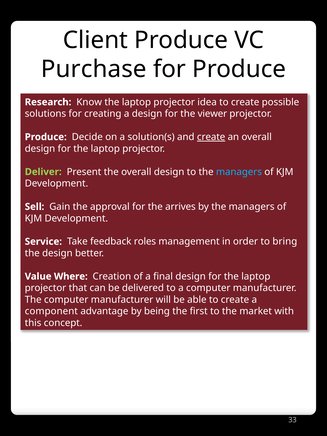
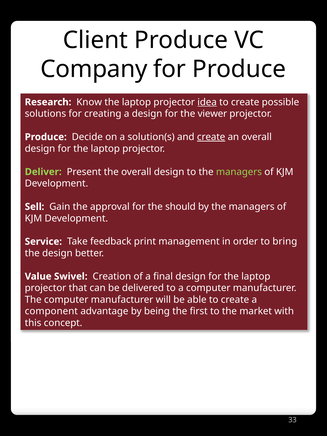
Purchase: Purchase -> Company (94, 69)
idea underline: none -> present (207, 102)
managers colour: light blue -> light green (239, 172)
arrives: arrives -> should (180, 207)
roles: roles -> print (145, 242)
Where: Where -> Swivel (71, 276)
